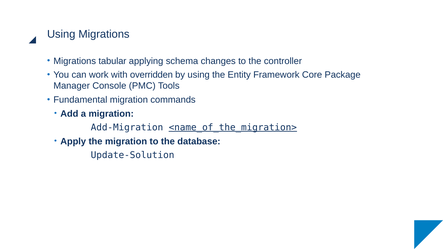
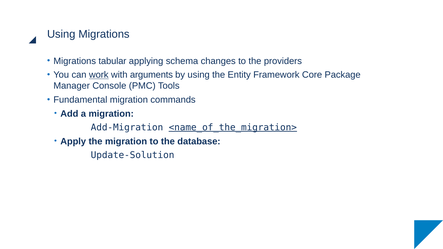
controller: controller -> providers (283, 61)
work underline: none -> present (99, 75)
overridden: overridden -> arguments (151, 75)
